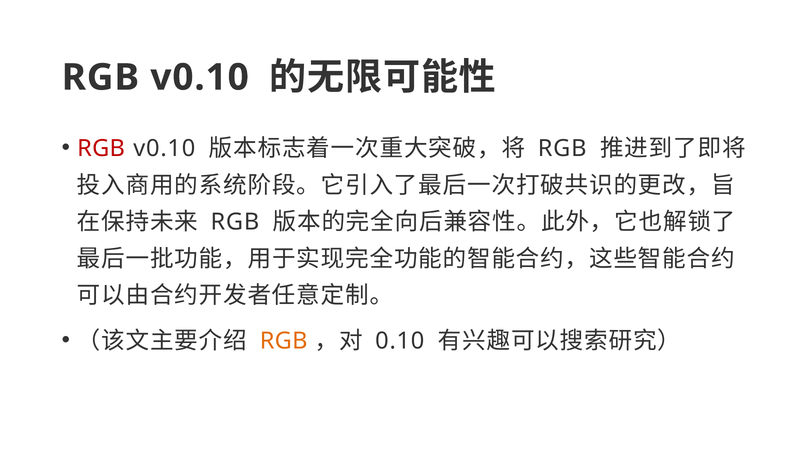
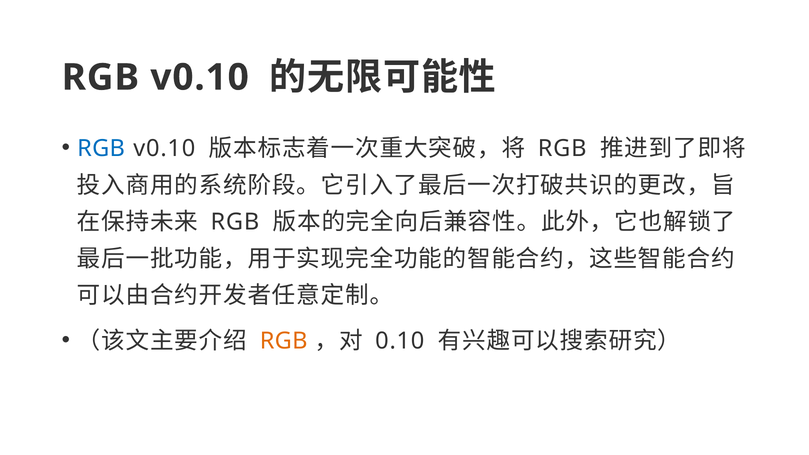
RGB colour: red -> blue (101, 148)
